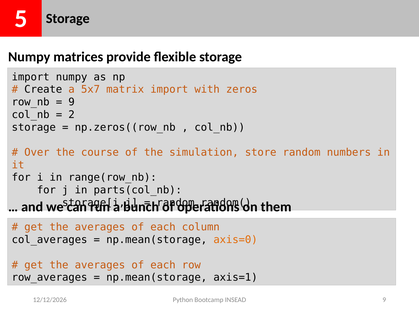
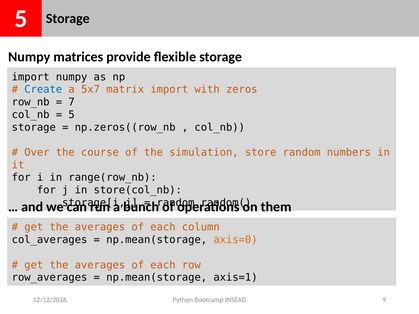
Create colour: black -> blue (43, 90)
9: 9 -> 7 (72, 102)
2: 2 -> 5 (72, 115)
parts(col_nb: parts(col_nb -> store(col_nb (138, 190)
